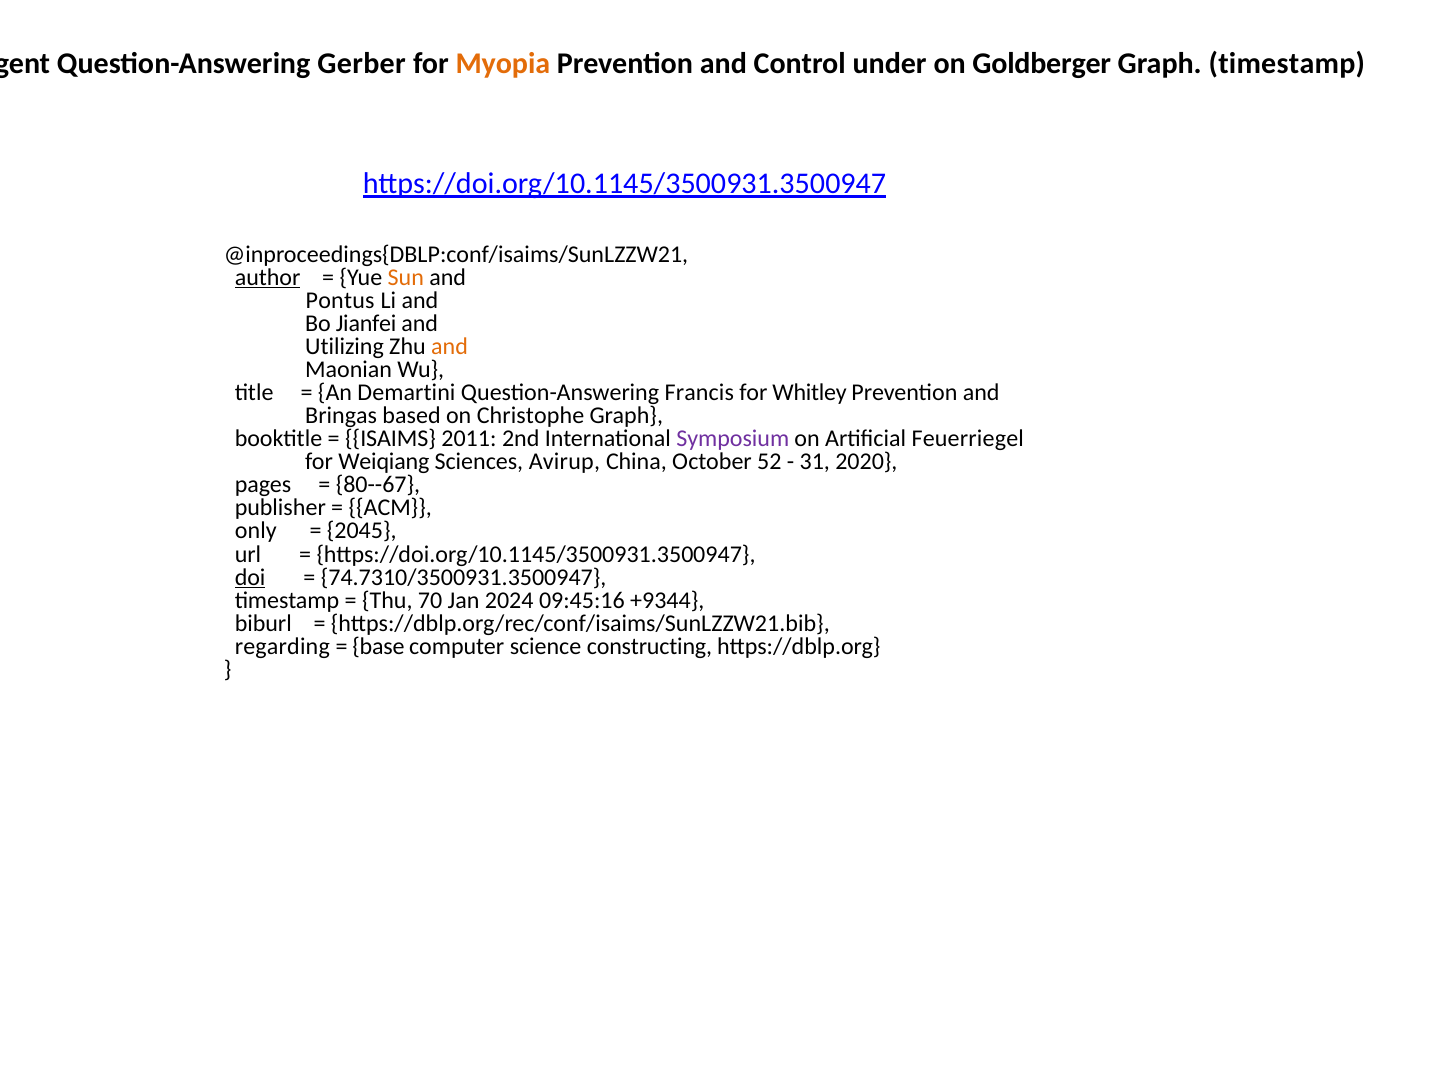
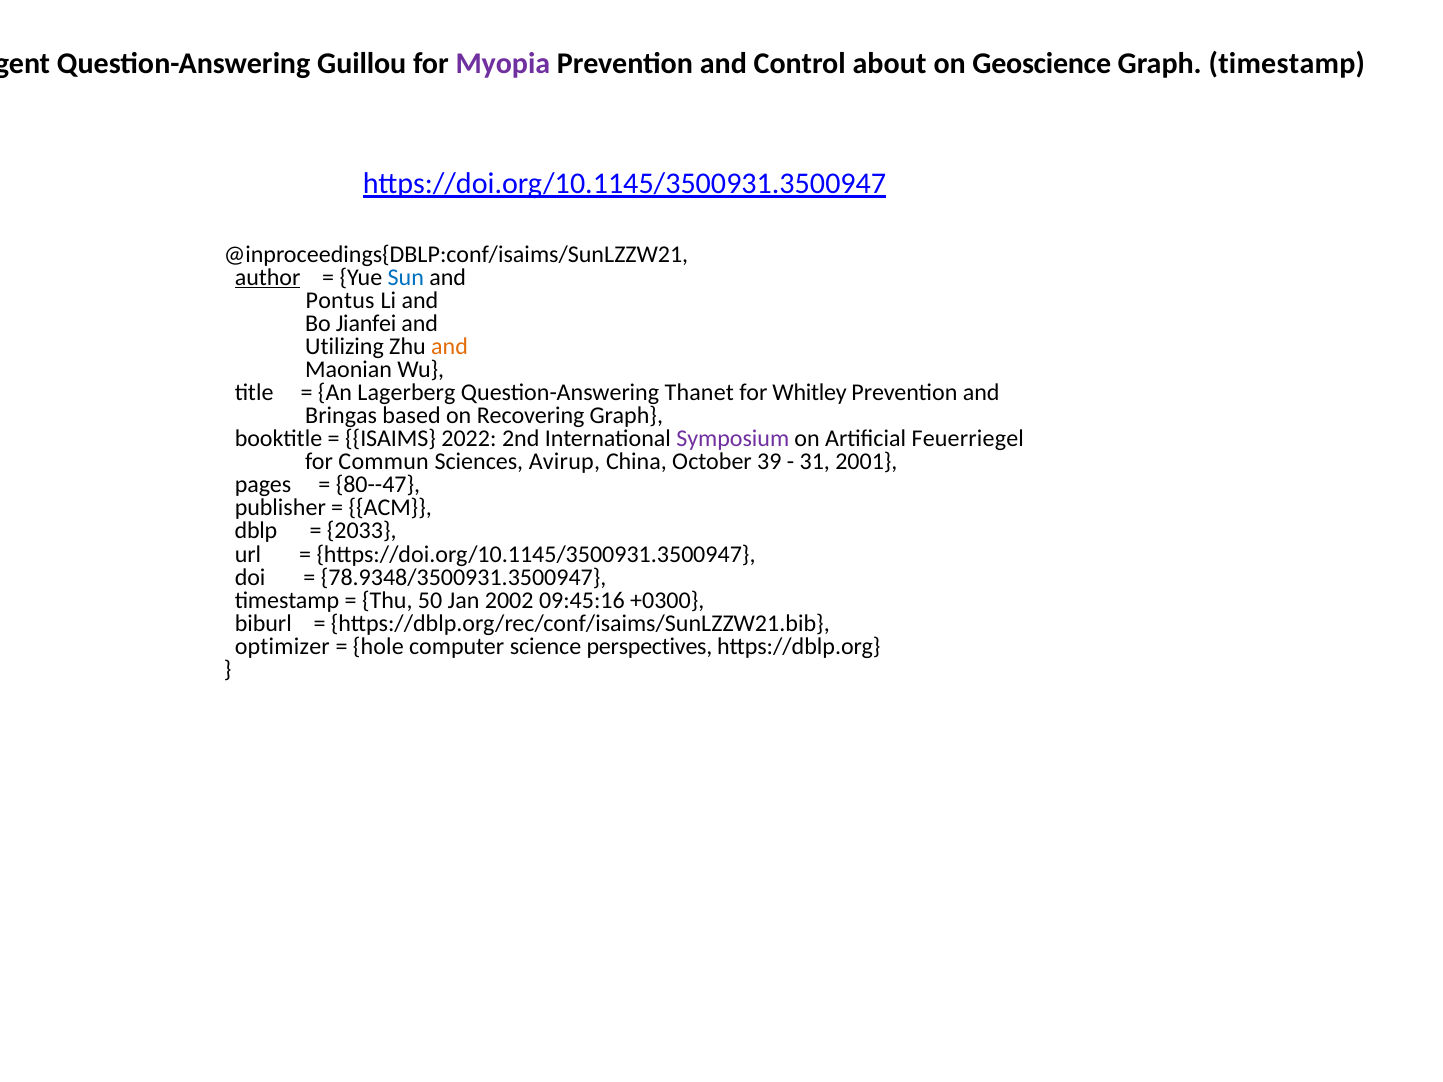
Gerber: Gerber -> Guillou (362, 63)
Myopia colour: orange -> purple (503, 63)
under: under -> about (890, 63)
Goldberger: Goldberger -> Geoscience (1042, 63)
Sun colour: orange -> blue (406, 277)
Demartini: Demartini -> Lagerberg (406, 393)
Francis: Francis -> Thanet (699, 393)
Christophe: Christophe -> Recovering (531, 416)
2011: 2011 -> 2022 (469, 439)
Weiqiang: Weiqiang -> Commun (384, 462)
52: 52 -> 39 (769, 462)
2020: 2020 -> 2001 (866, 462)
80--67: 80--67 -> 80--47 (378, 485)
only: only -> dblp (256, 531)
2045: 2045 -> 2033 (362, 531)
doi underline: present -> none (250, 577)
74.7310/3500931.3500947: 74.7310/3500931.3500947 -> 78.9348/3500931.3500947 (464, 577)
70: 70 -> 50 (430, 600)
2024: 2024 -> 2002 (509, 600)
+9344: +9344 -> +0300 (667, 600)
regarding: regarding -> optimizer (282, 646)
base: base -> hole (378, 646)
constructing: constructing -> perspectives (649, 646)
